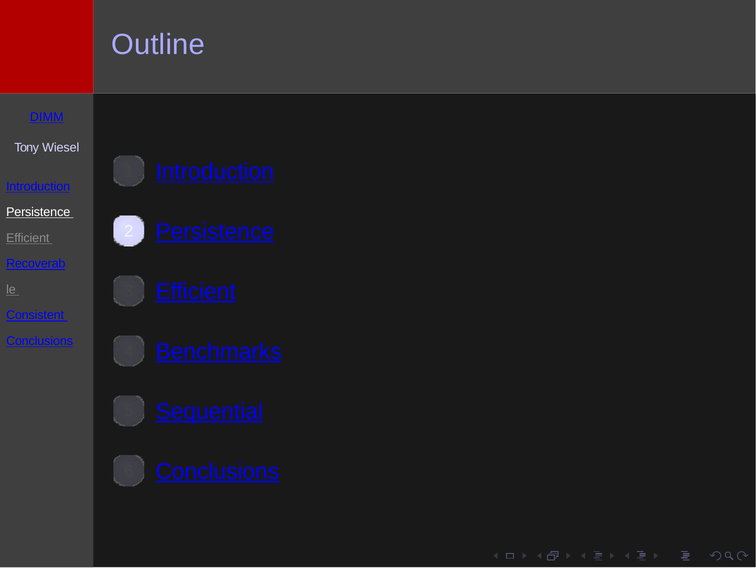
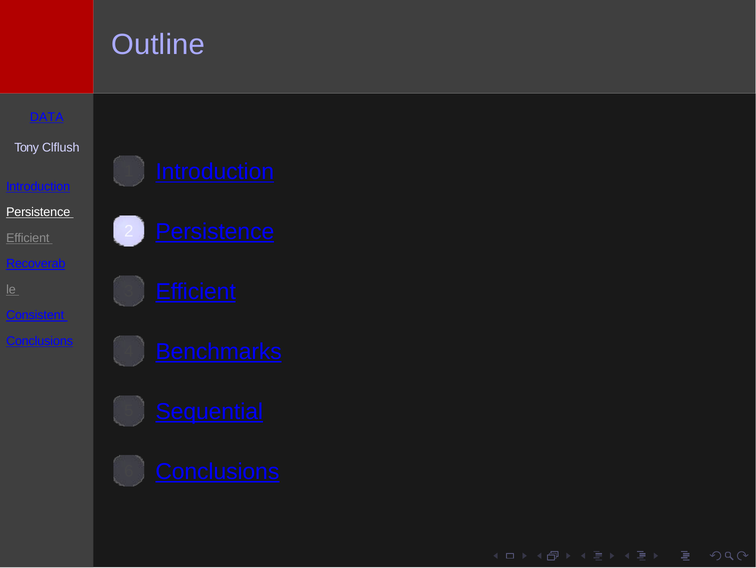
DIMM: DIMM -> DATA (47, 117)
Wiesel: Wiesel -> Clflush (61, 148)
